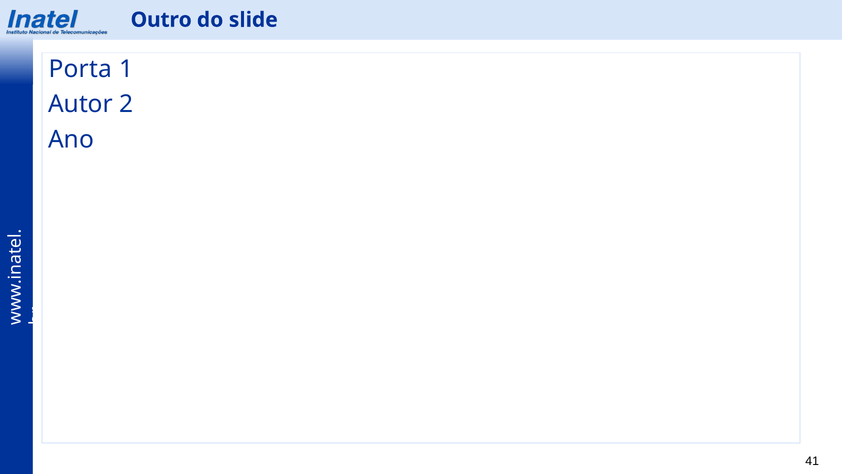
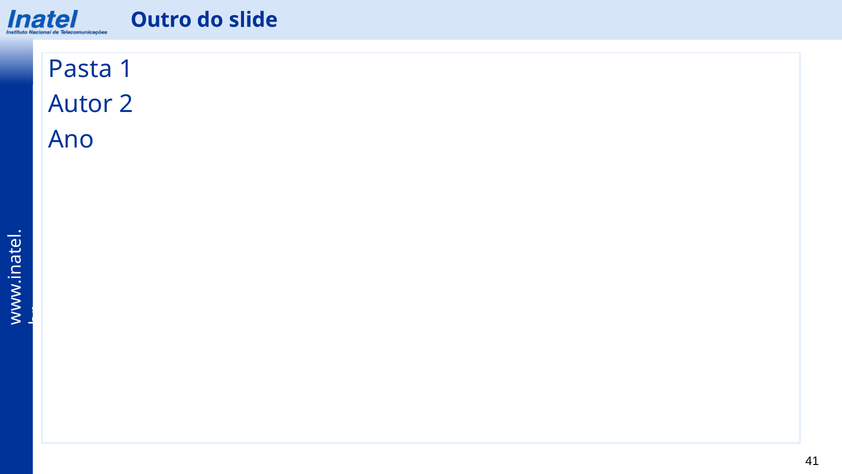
Porta: Porta -> Pasta (80, 69)
